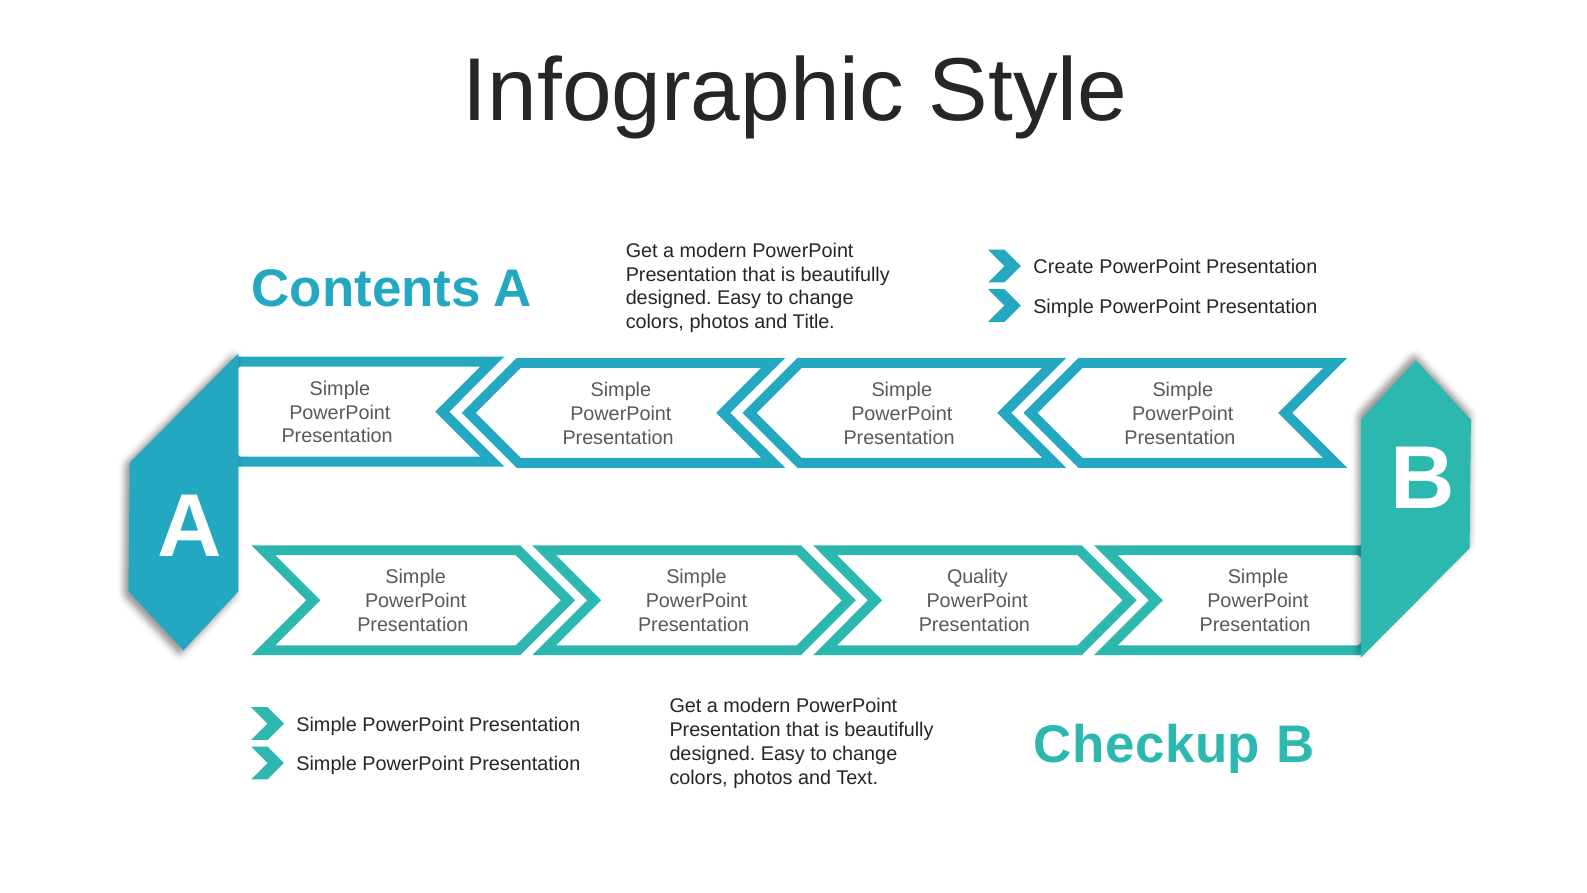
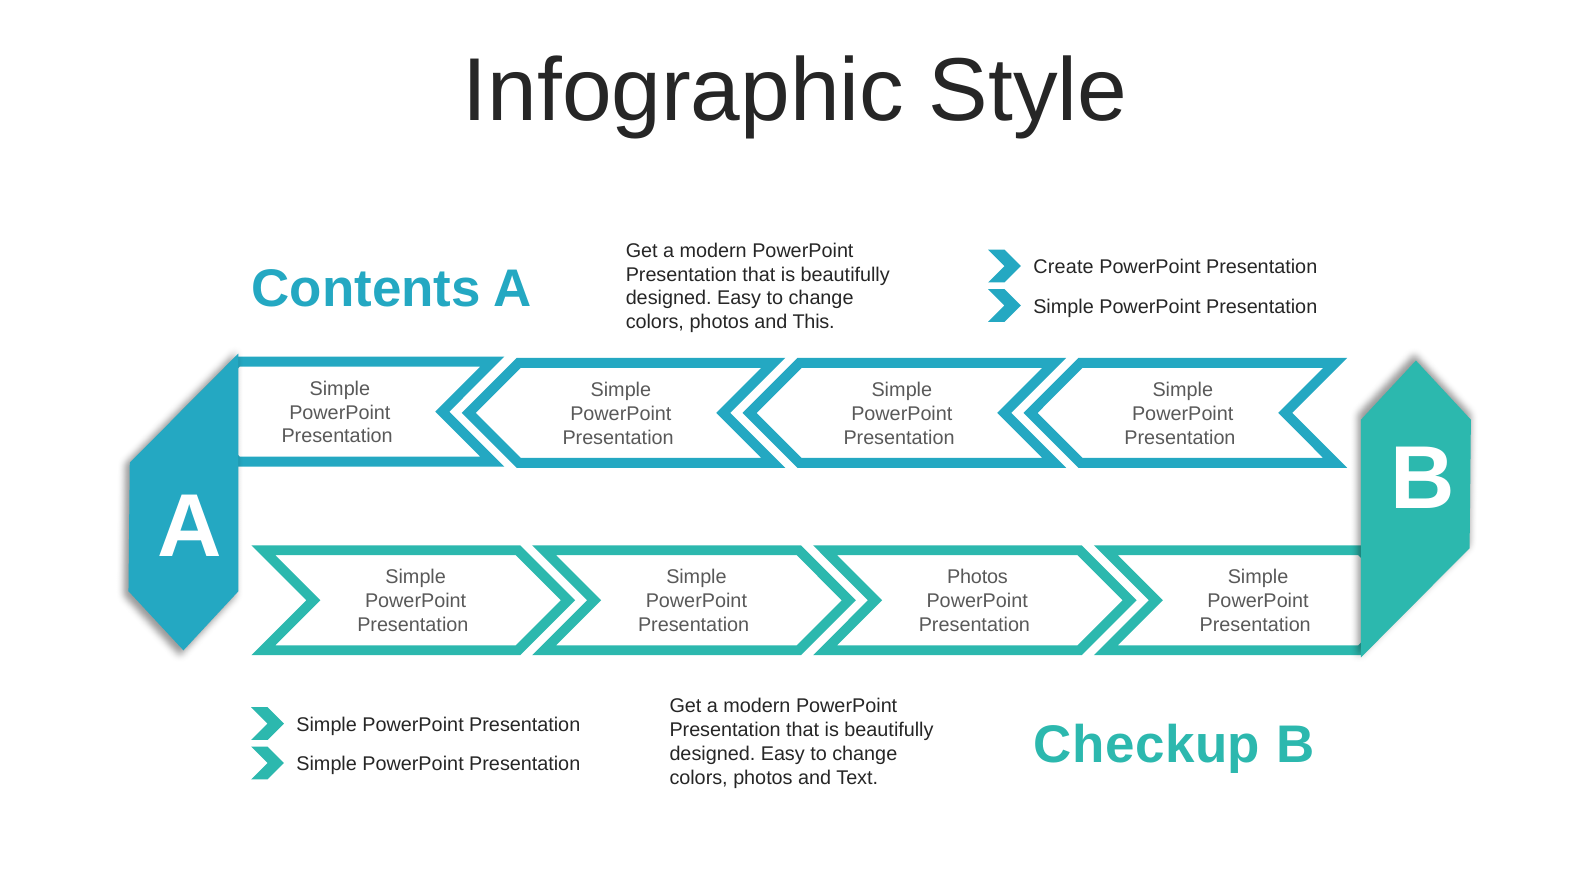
Title: Title -> This (814, 322)
Quality: Quality -> Photos (977, 577)
